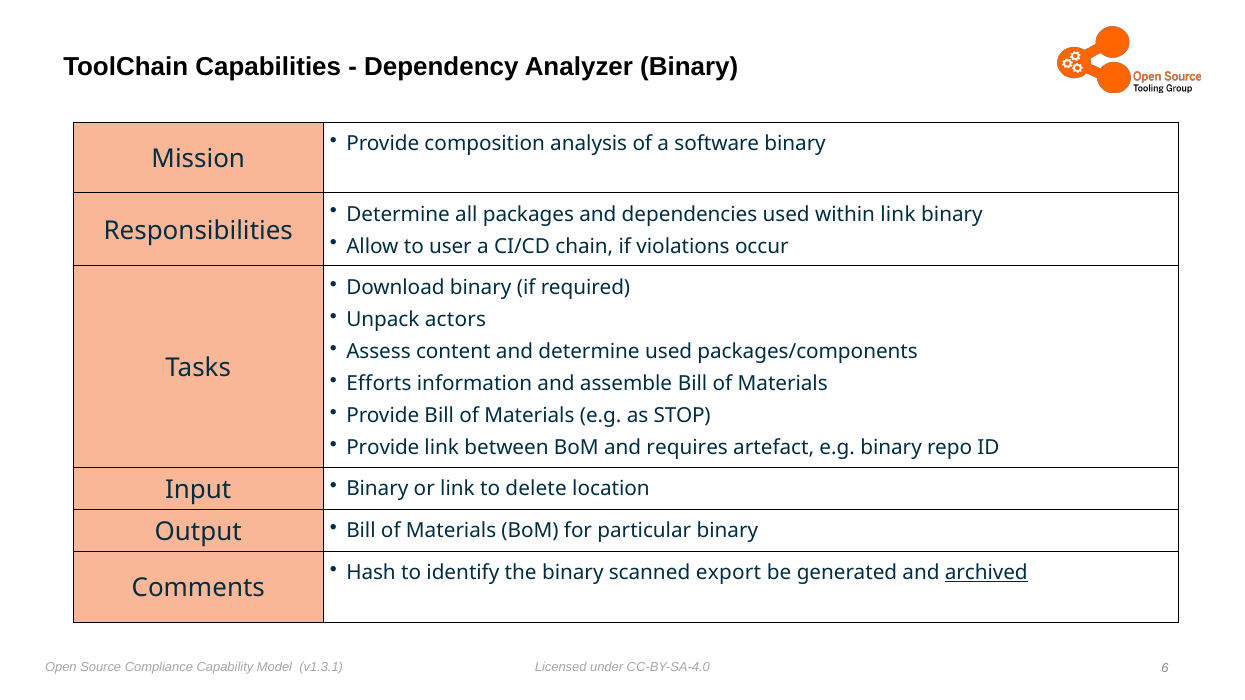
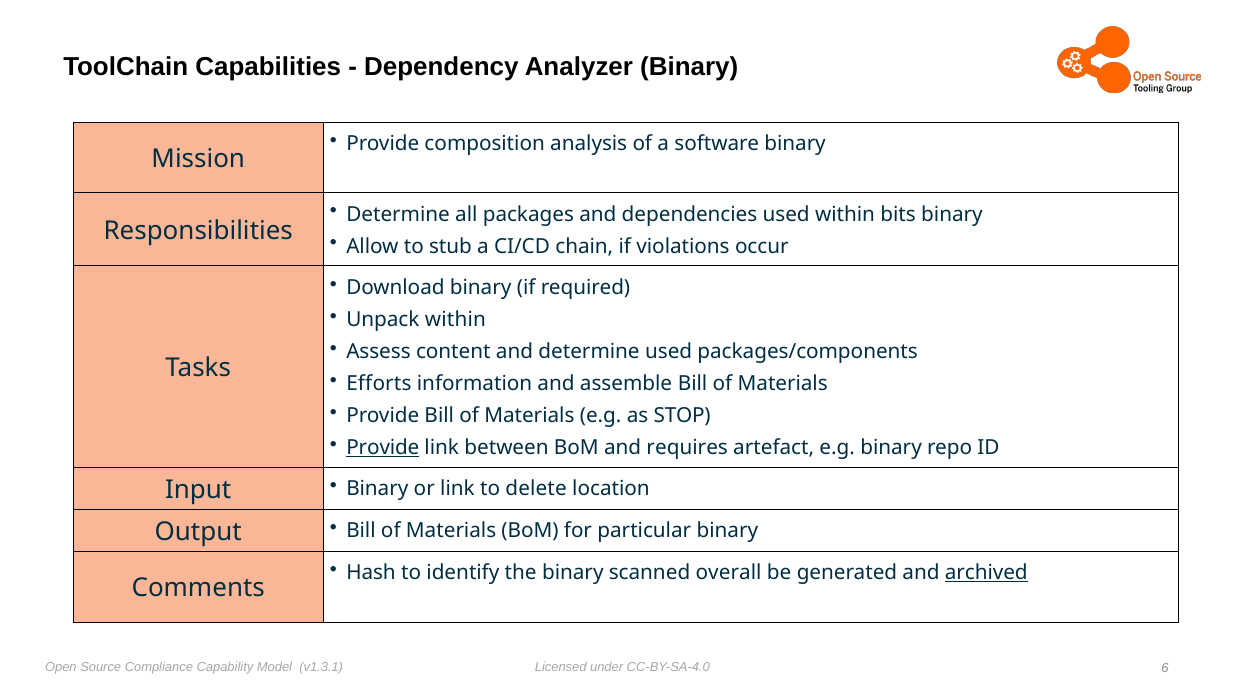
within link: link -> bits (898, 214)
user: user -> stub (450, 246)
Unpack actors: actors -> within (455, 320)
Provide underline: none -> present (383, 448)
export: export -> overall (729, 573)
